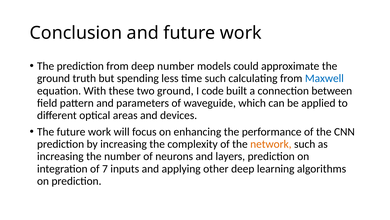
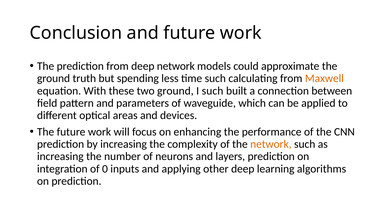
deep number: number -> network (176, 66)
Maxwell colour: blue -> orange (324, 78)
I code: code -> such (213, 91)
7: 7 -> 0 (105, 168)
